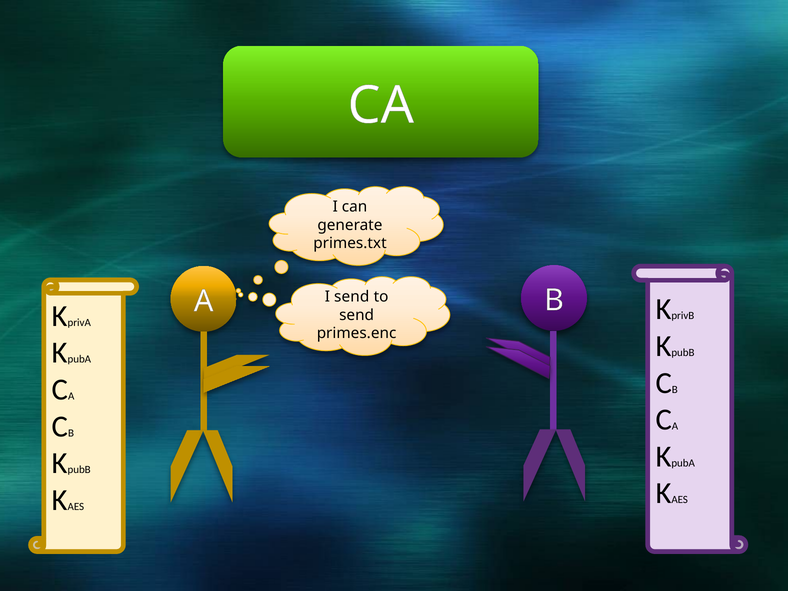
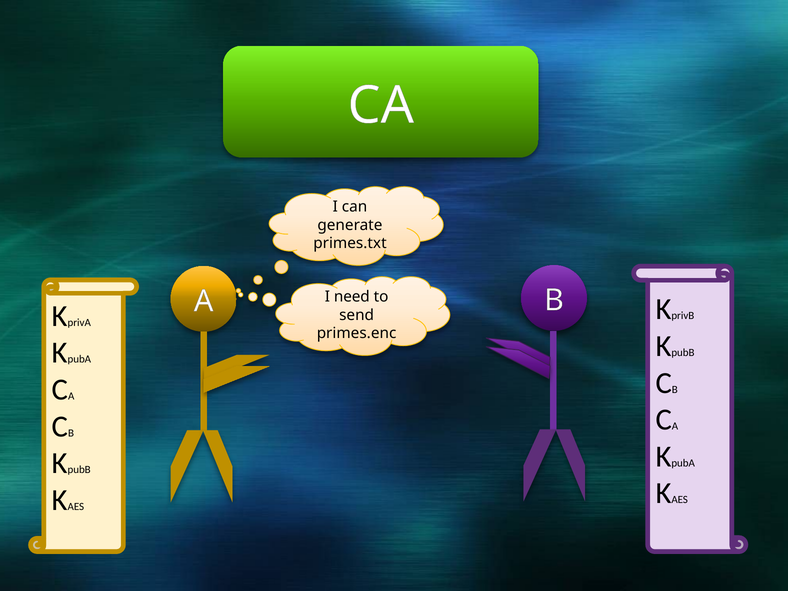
I send: send -> need (352, 297)
